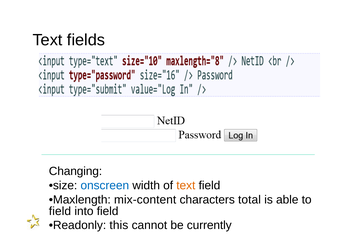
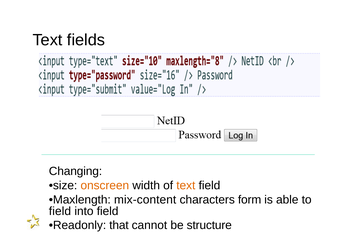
onscreen colour: blue -> orange (105, 185)
total: total -> form (250, 200)
this: this -> that (119, 225)
currently: currently -> structure (209, 225)
